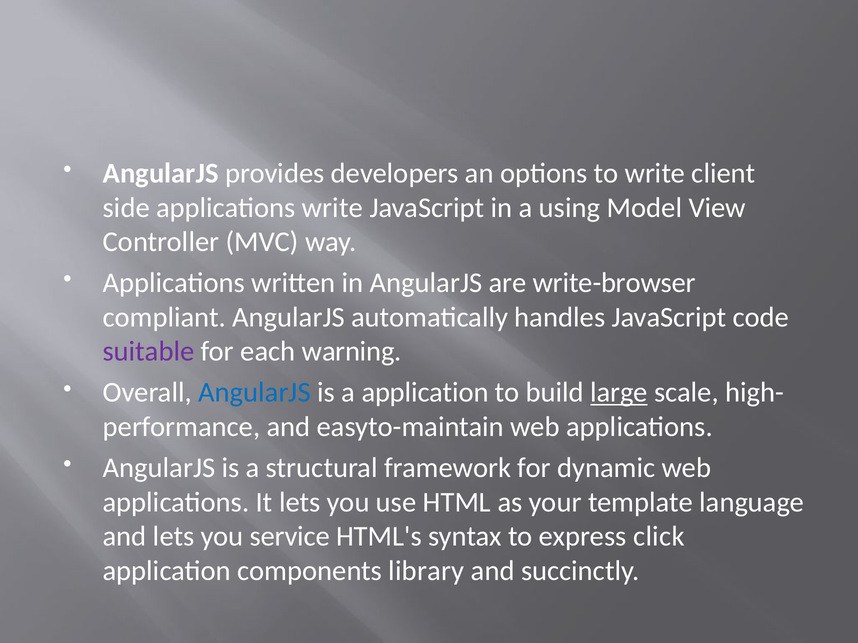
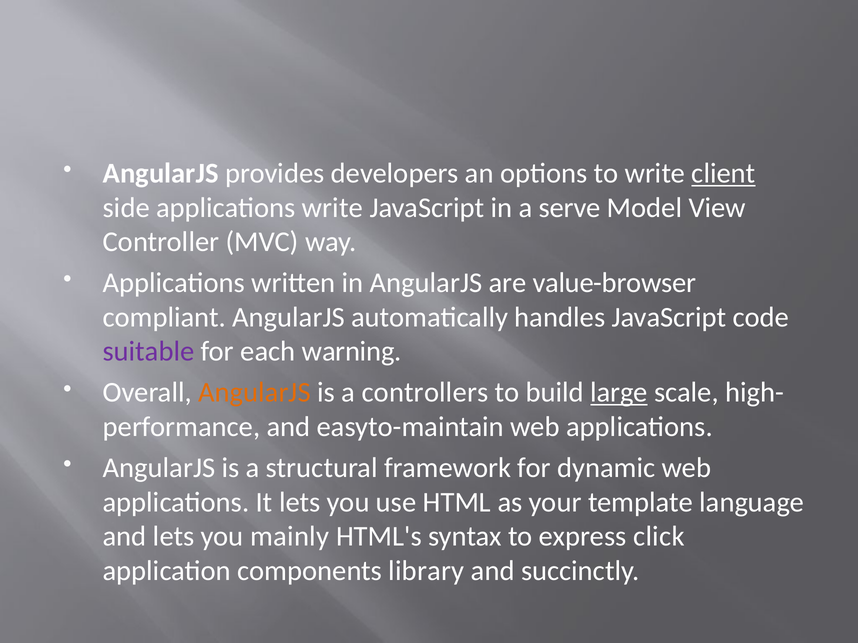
client underline: none -> present (723, 174)
using: using -> serve (570, 208)
write-browser: write-browser -> value-browser (614, 283)
AngularJS colour: blue -> orange (254, 393)
a application: application -> controllers (425, 393)
service: service -> mainly (290, 537)
